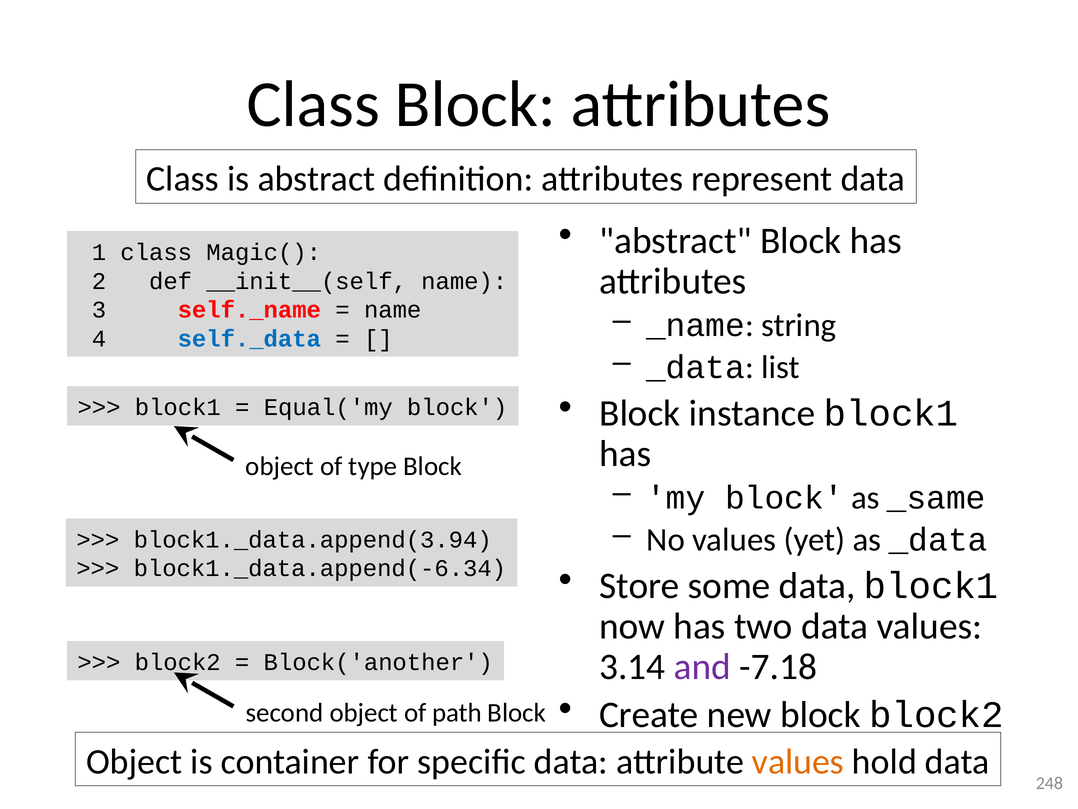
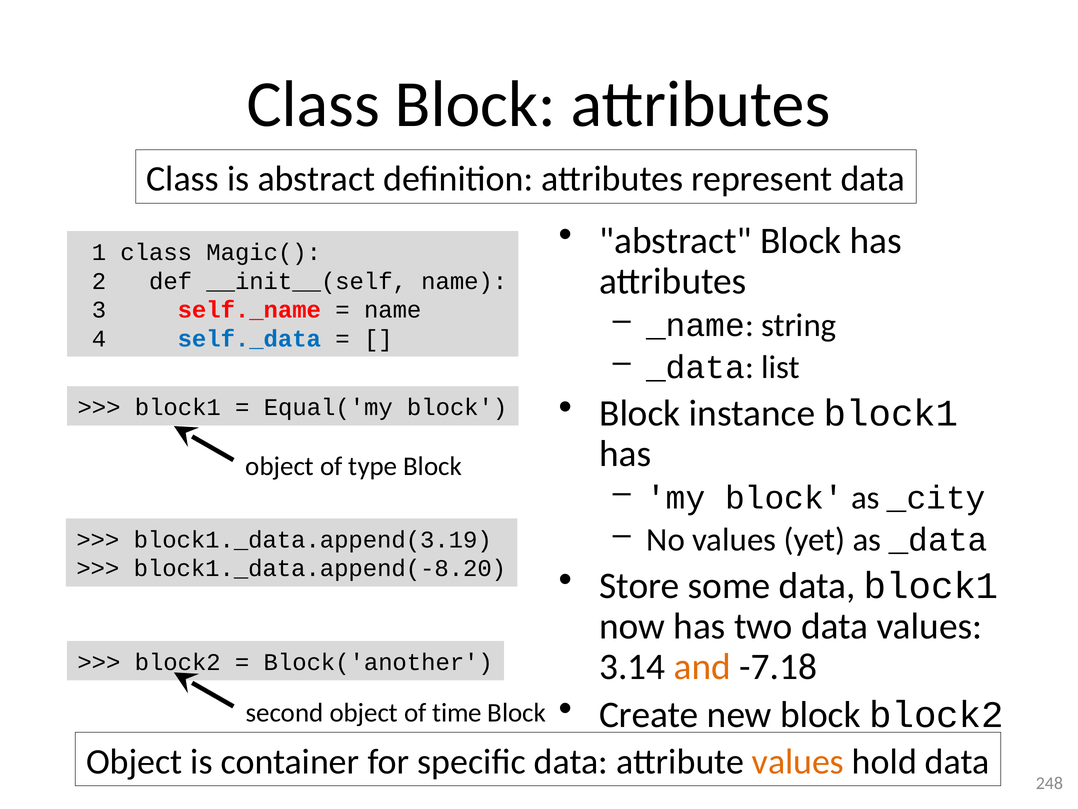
_same: _same -> _city (936, 497)
block1._data.append(3.94: block1._data.append(3.94 -> block1._data.append(3.19 (313, 540)
block1._data.append(-6.34: block1._data.append(-6.34 -> block1._data.append(-8.20 (320, 568)
and colour: purple -> orange (702, 666)
path: path -> time (457, 712)
